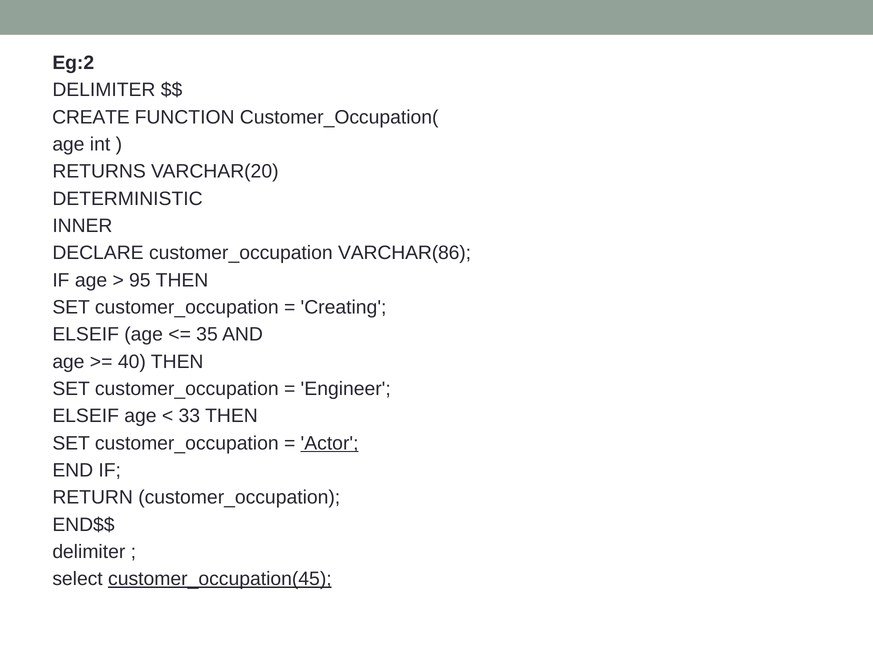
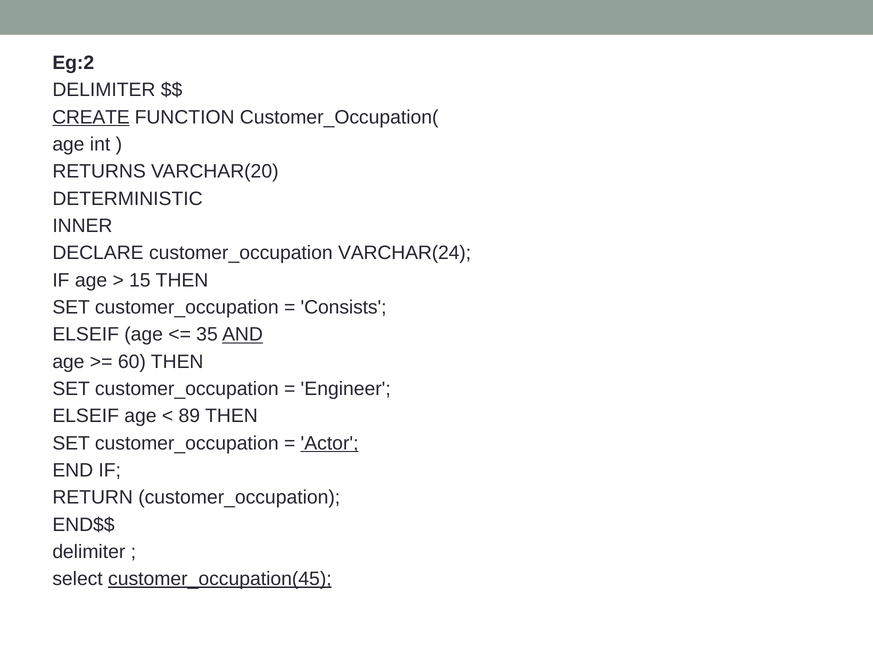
CREATE underline: none -> present (91, 117)
VARCHAR(86: VARCHAR(86 -> VARCHAR(24 (405, 253)
95: 95 -> 15 (140, 280)
Creating: Creating -> Consists (344, 307)
AND underline: none -> present (243, 334)
40: 40 -> 60 (132, 362)
33: 33 -> 89 (189, 416)
